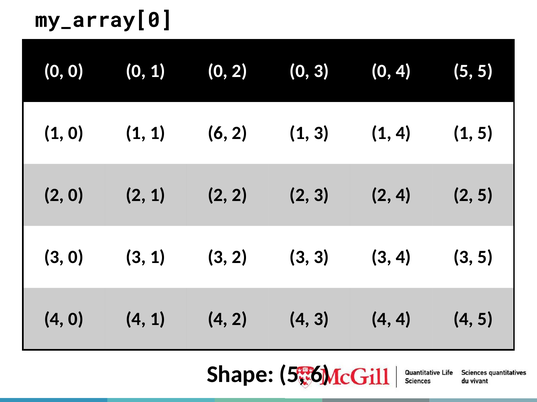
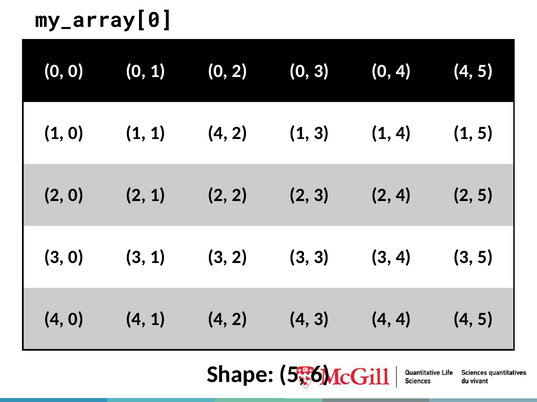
0 4 5: 5 -> 4 (463, 71)
1 1 6: 6 -> 4 (218, 133)
